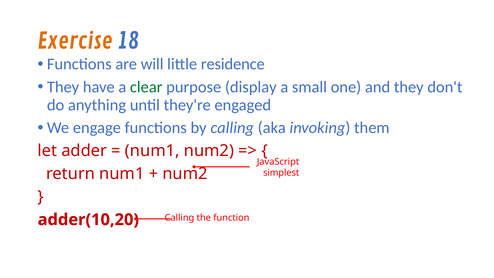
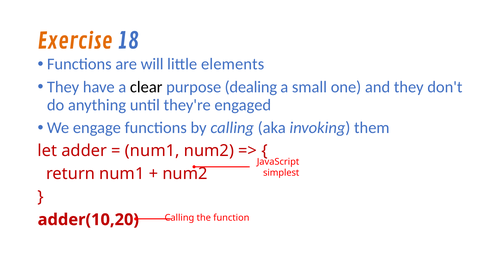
residence: residence -> elements (233, 64)
clear colour: green -> black (146, 87)
display: display -> dealing (251, 87)
